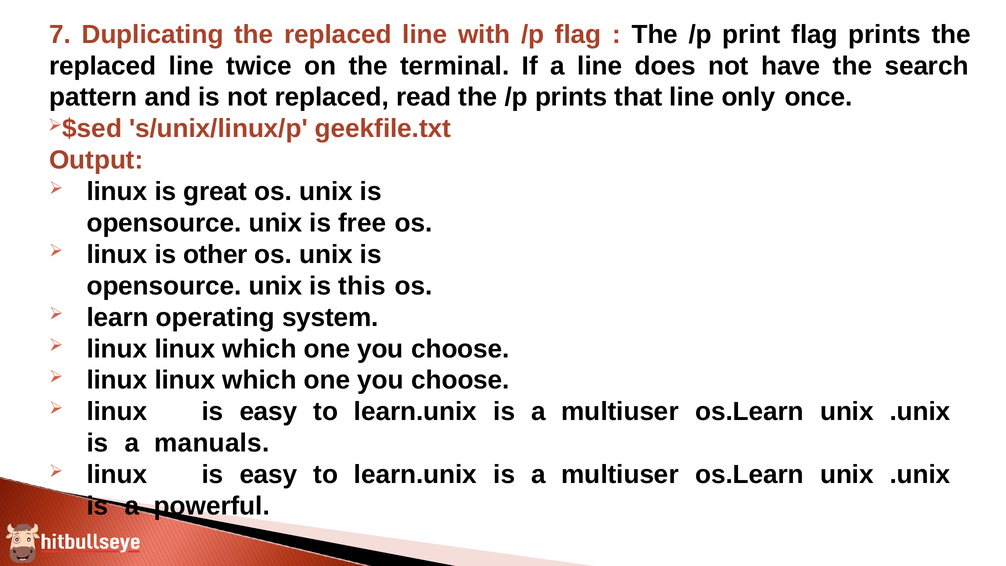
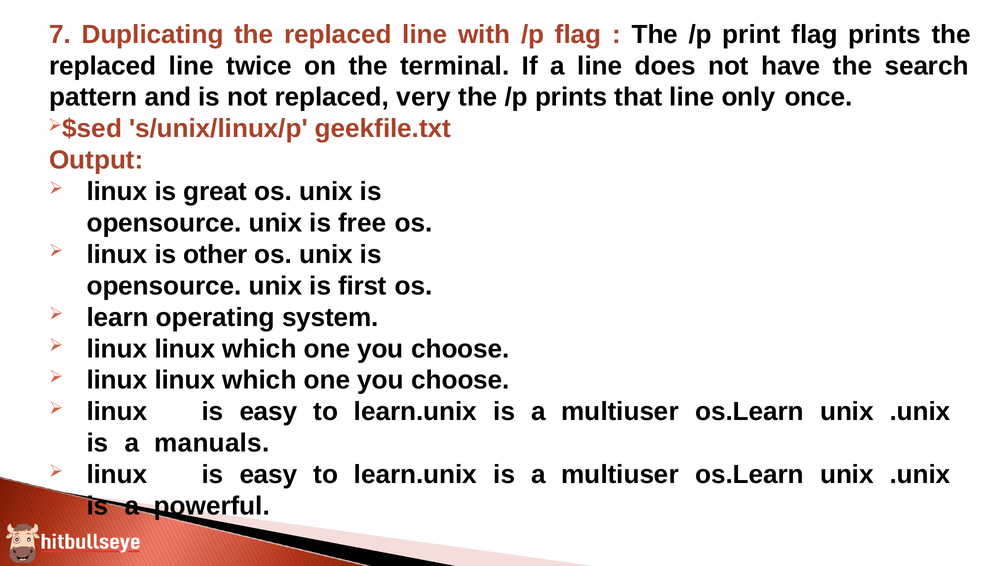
read: read -> very (424, 97)
this: this -> first (362, 286)
